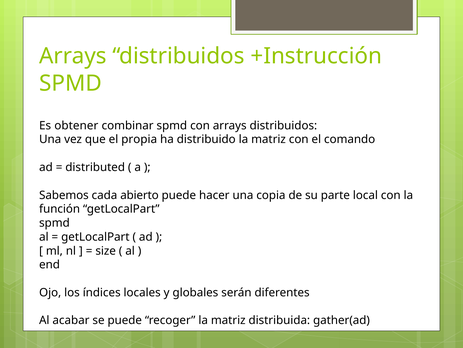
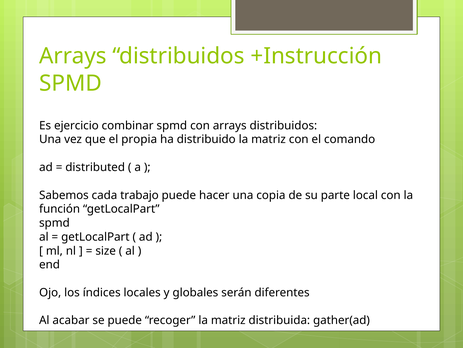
obtener: obtener -> ejercicio (76, 125)
abierto: abierto -> trabajo (139, 195)
